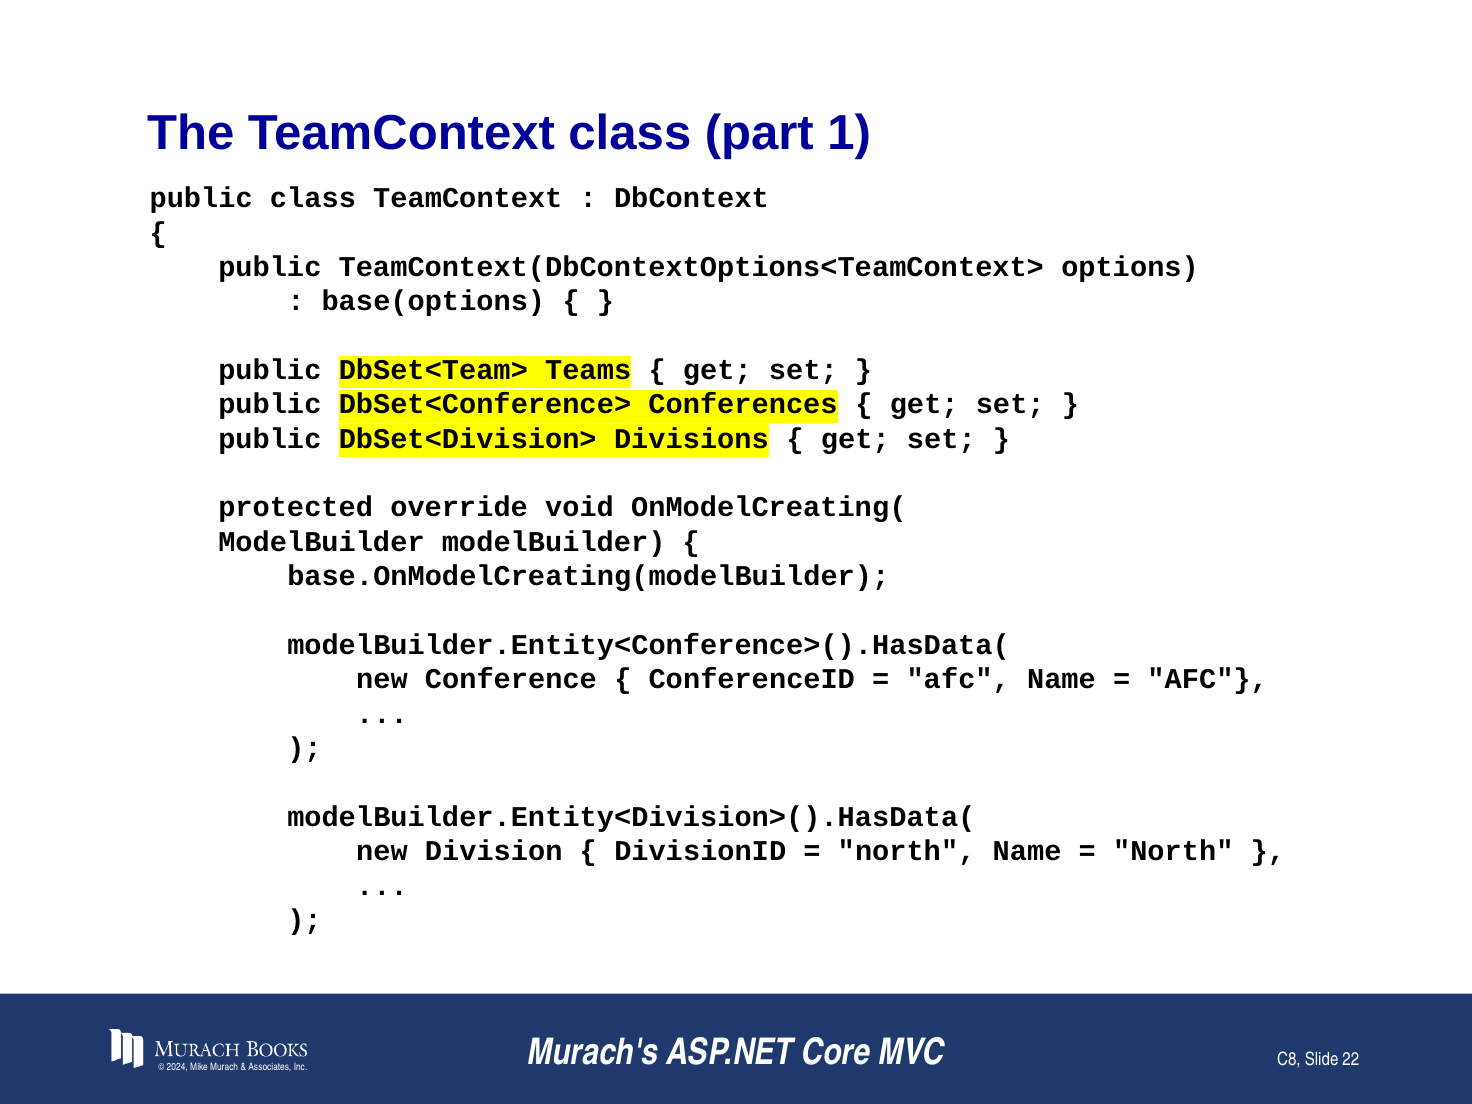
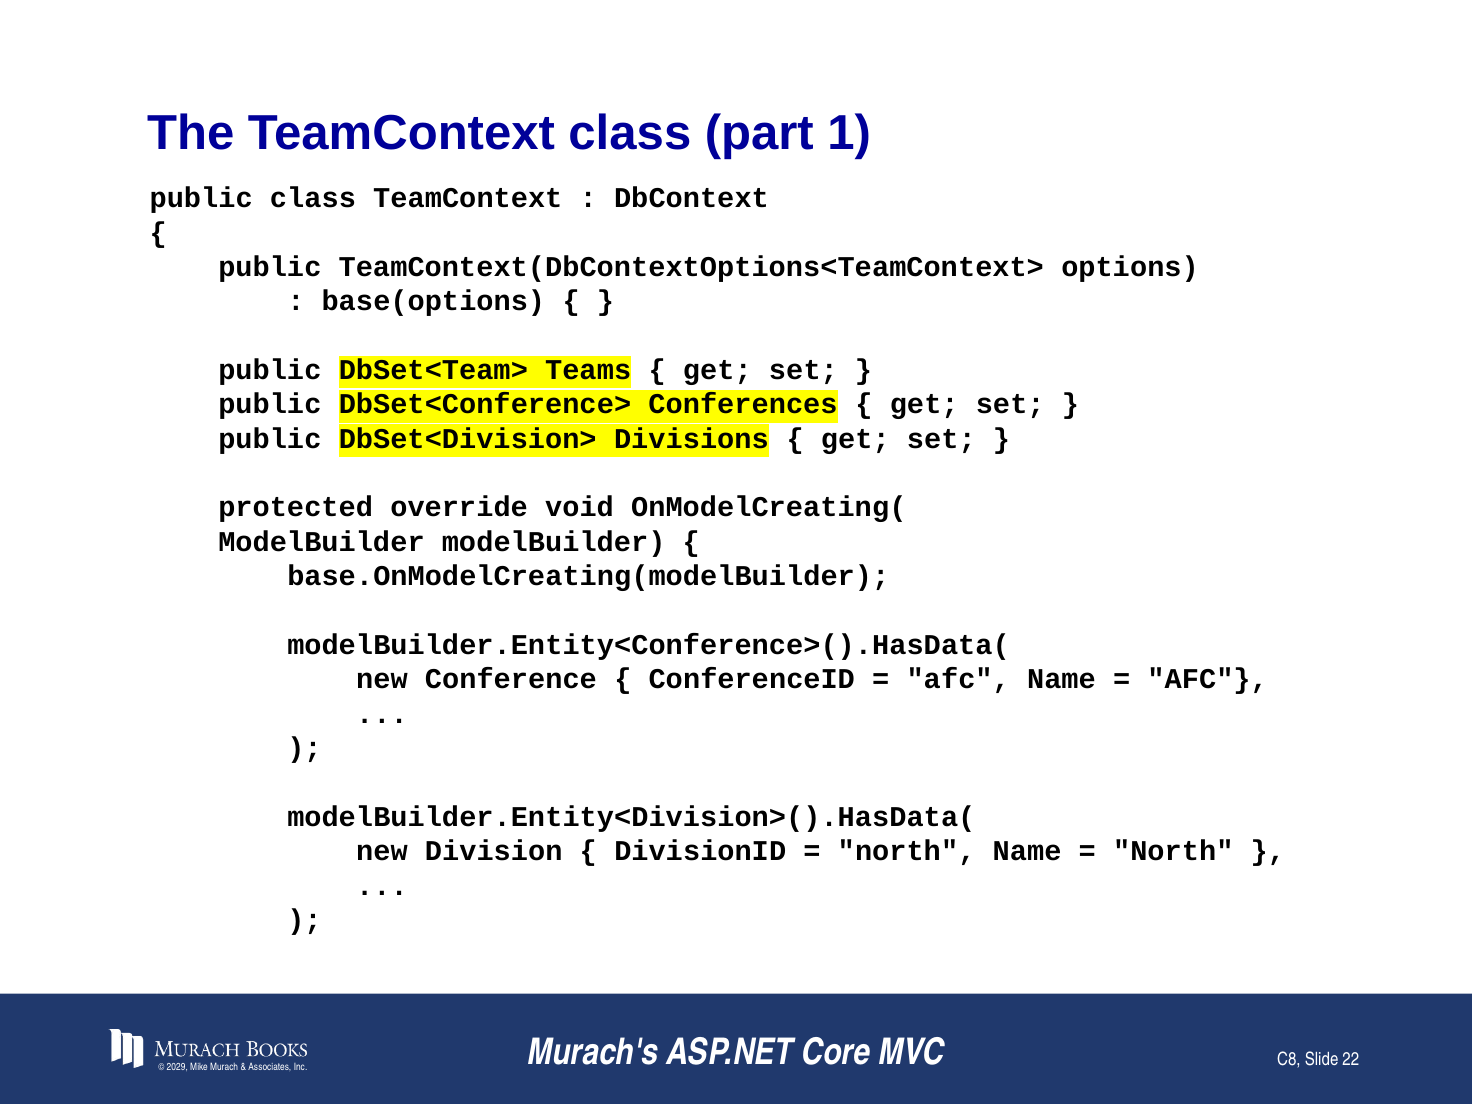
2024: 2024 -> 2029 (177, 1067)
